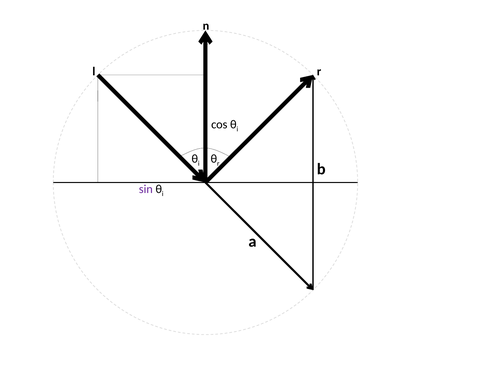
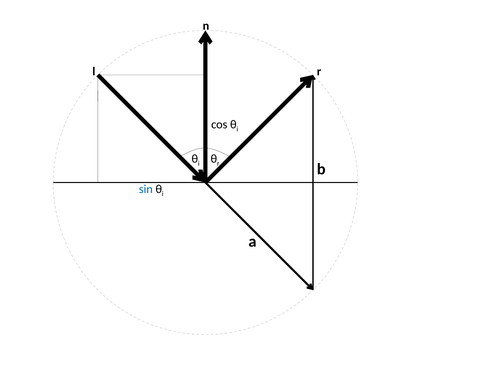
sin colour: purple -> blue (146, 189)
